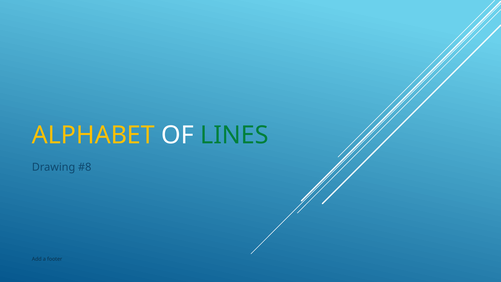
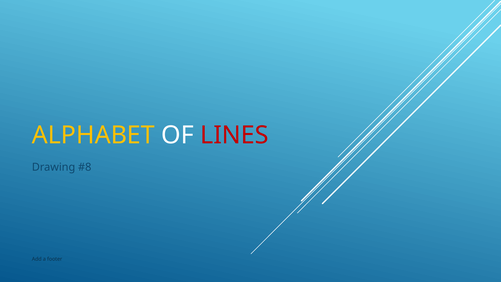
LINES colour: green -> red (234, 135)
